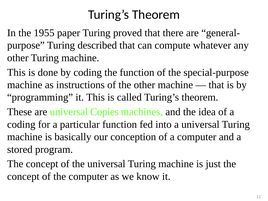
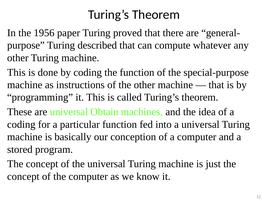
1955: 1955 -> 1956 (44, 33)
Copies: Copies -> Obtain (104, 112)
